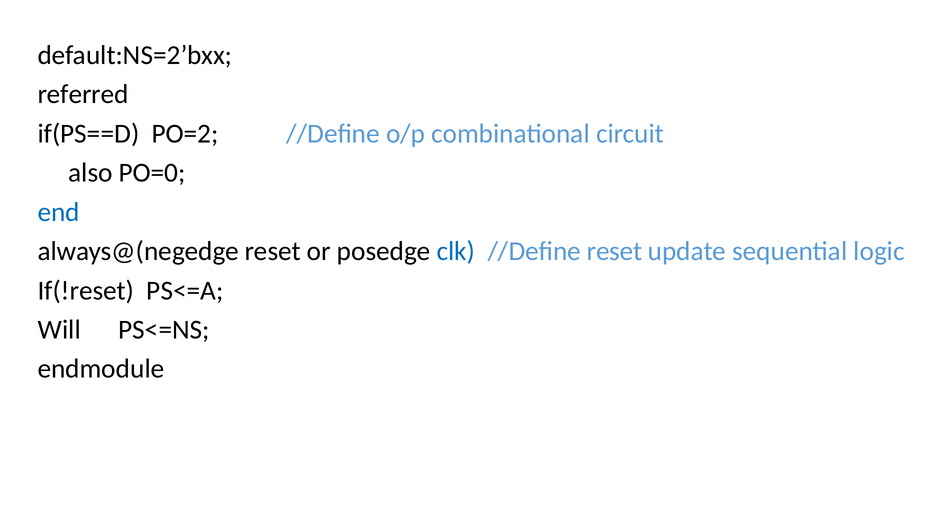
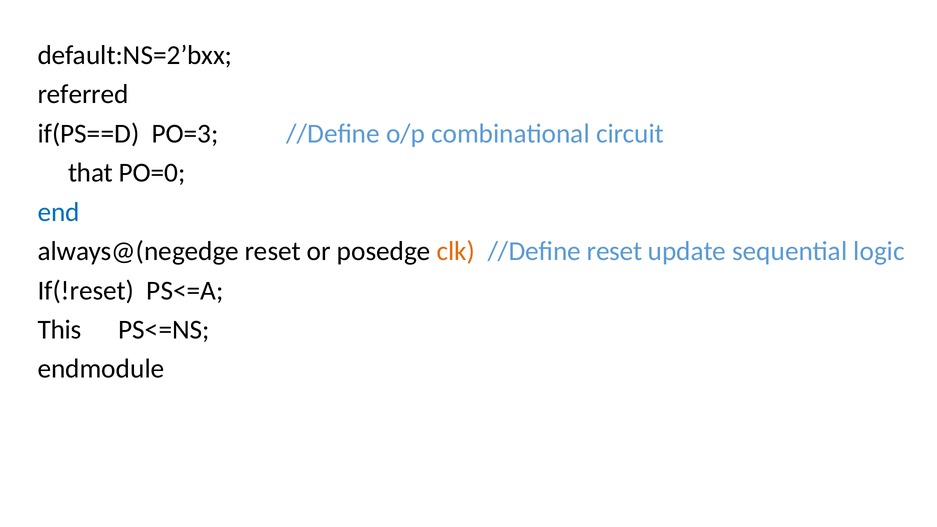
PO=2: PO=2 -> PO=3 (185, 134)
also: also -> that (91, 173)
clk colour: blue -> orange (456, 251)
Will: Will -> This (60, 330)
